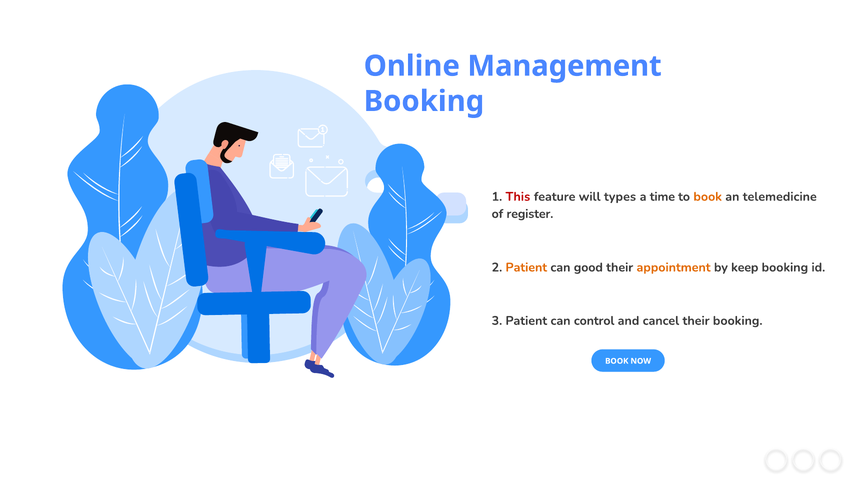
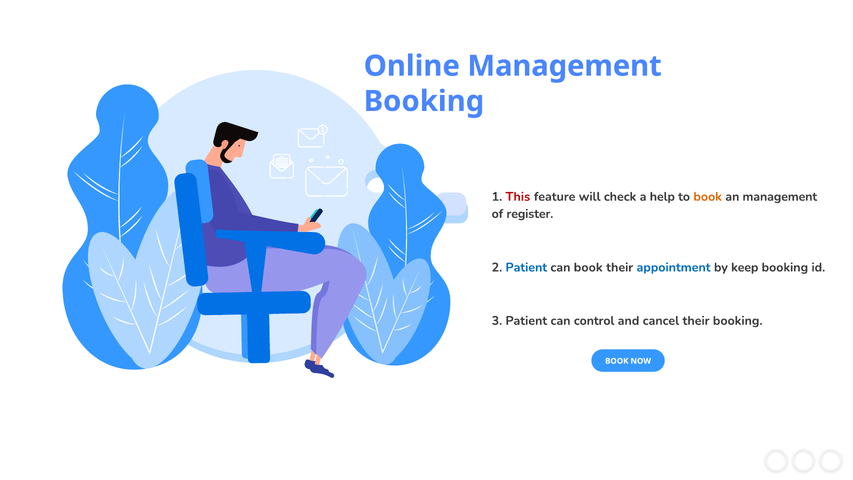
types: types -> check (620, 197)
time: time -> help (662, 197)
an telemedicine: telemedicine -> management (780, 197)
Patient colour: orange -> blue (526, 267)
can good: good -> book (588, 267)
appointment colour: orange -> blue (674, 267)
